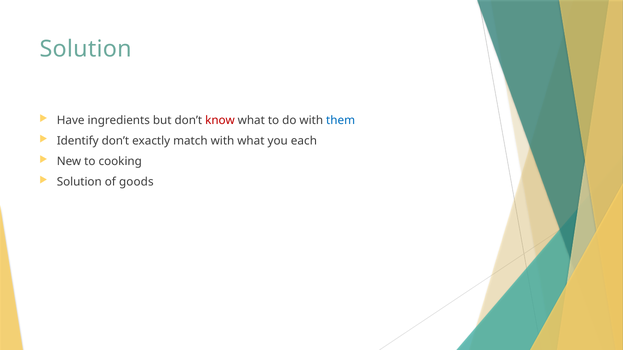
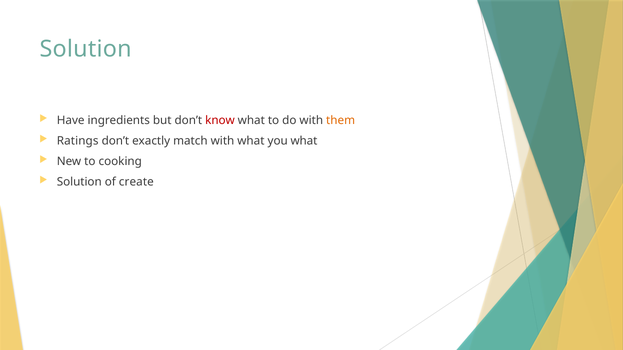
them colour: blue -> orange (341, 121)
Identify: Identify -> Ratings (78, 141)
you each: each -> what (304, 141)
goods: goods -> create (136, 182)
